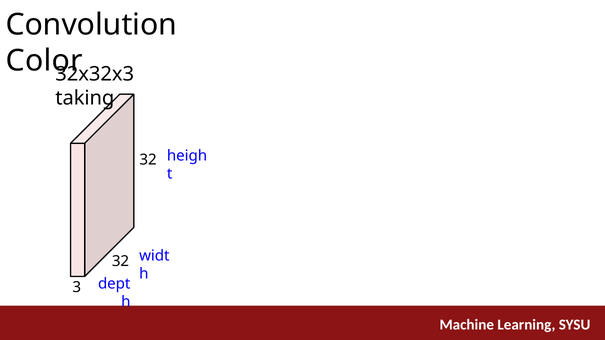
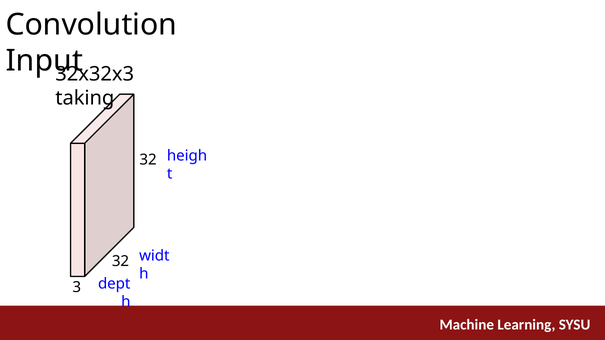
Color: Color -> Input (44, 61)
